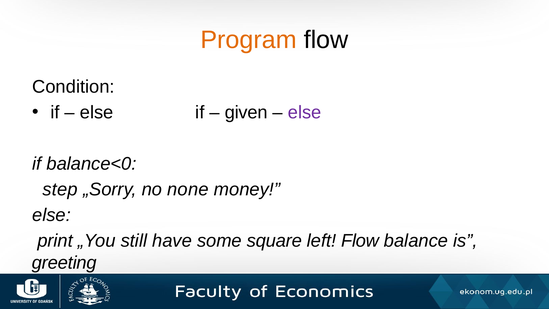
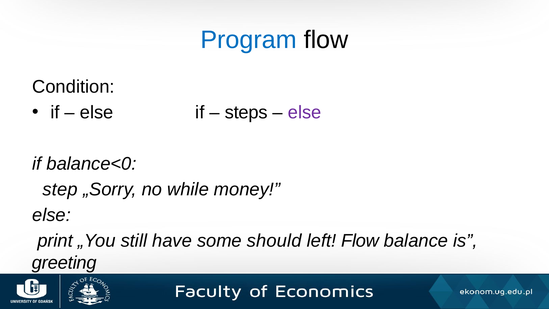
Program colour: orange -> blue (249, 40)
given: given -> steps (246, 112)
none: none -> while (188, 189)
square: square -> should (274, 241)
